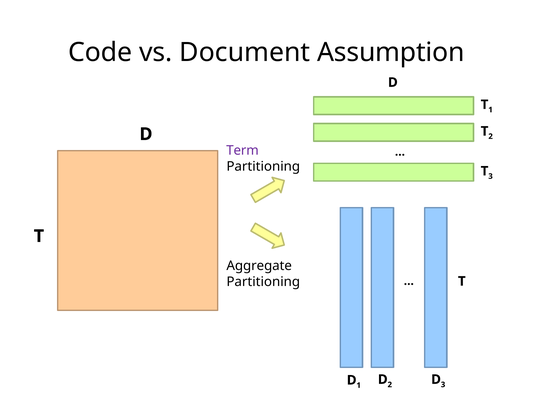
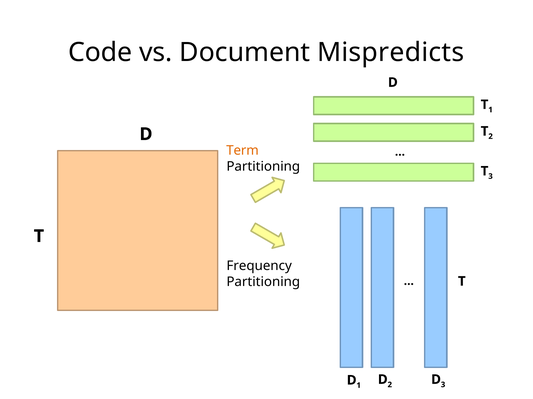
Assumption: Assumption -> Mispredicts (391, 52)
Term colour: purple -> orange (242, 151)
Aggregate: Aggregate -> Frequency (259, 266)
